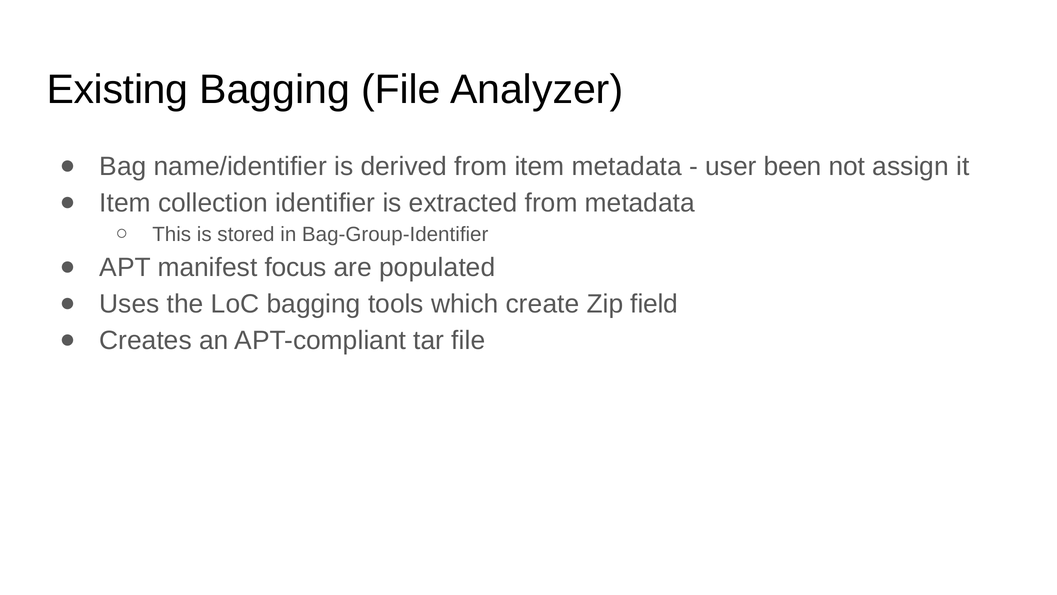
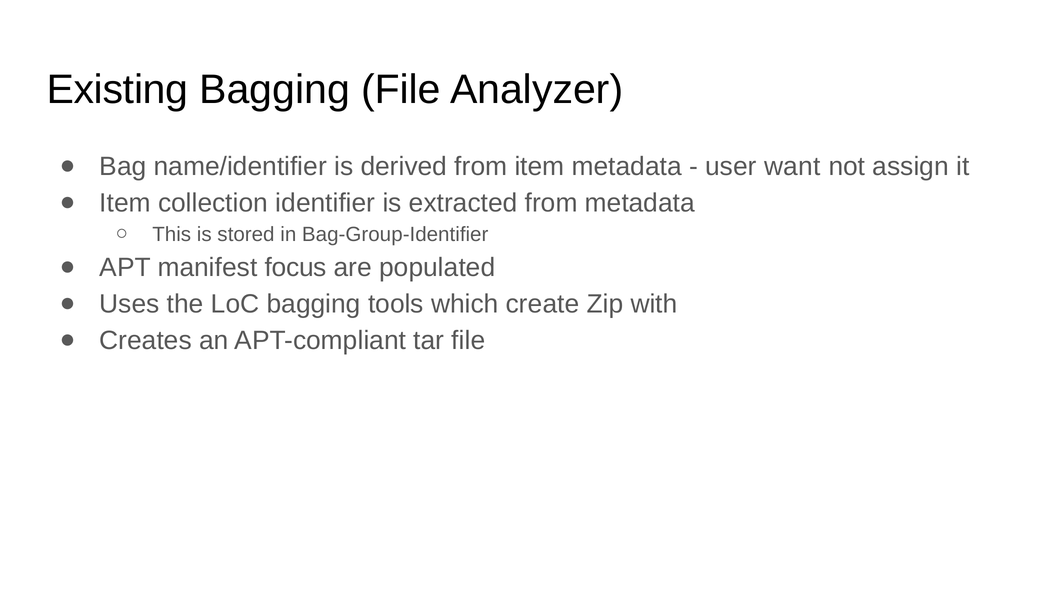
been: been -> want (792, 166)
field: field -> with (654, 304)
